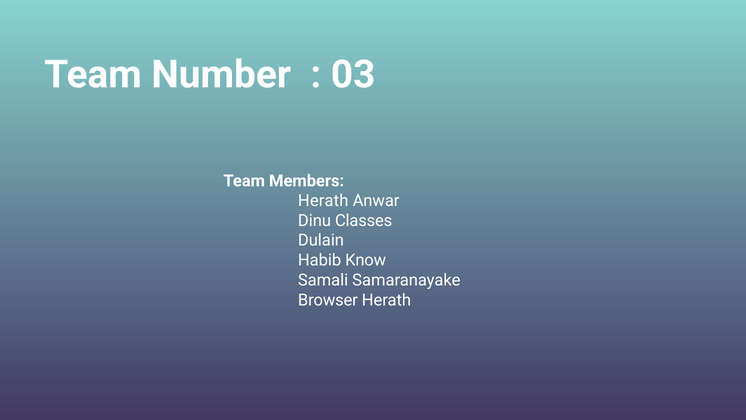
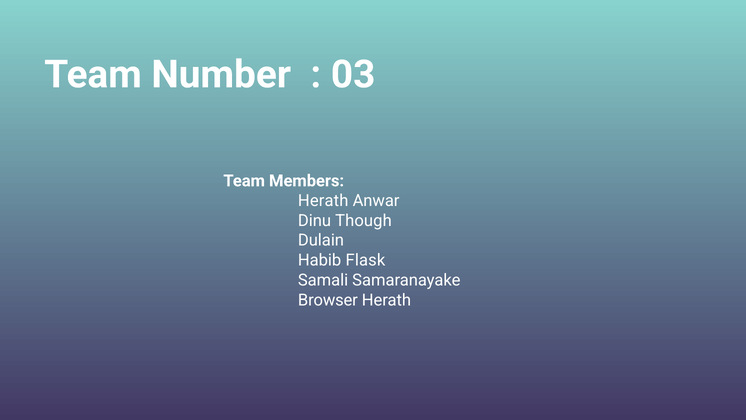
Classes: Classes -> Though (363, 220)
Know: Know -> Flask (365, 260)
